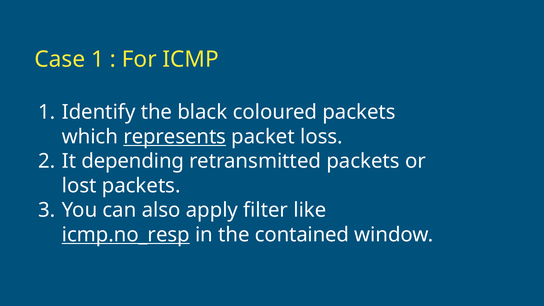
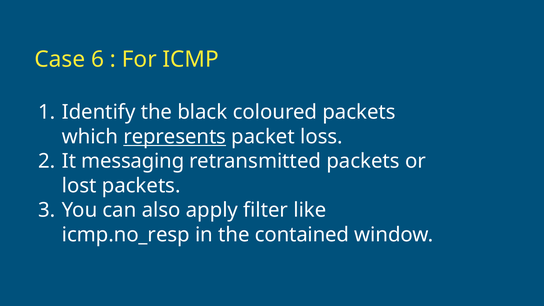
Case 1: 1 -> 6 (98, 59)
depending: depending -> messaging (133, 161)
icmp.no_resp underline: present -> none (126, 235)
